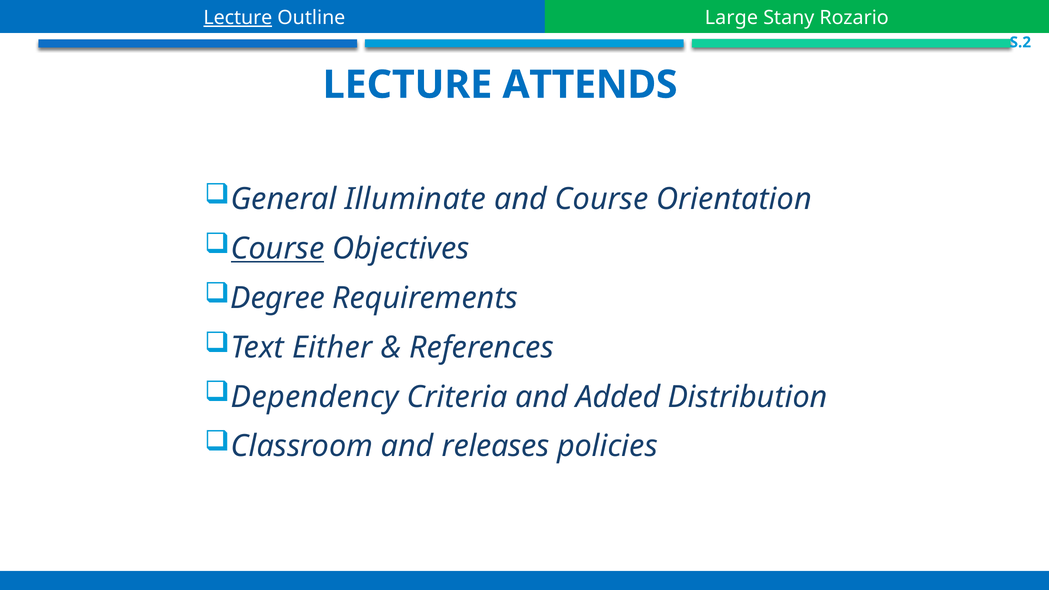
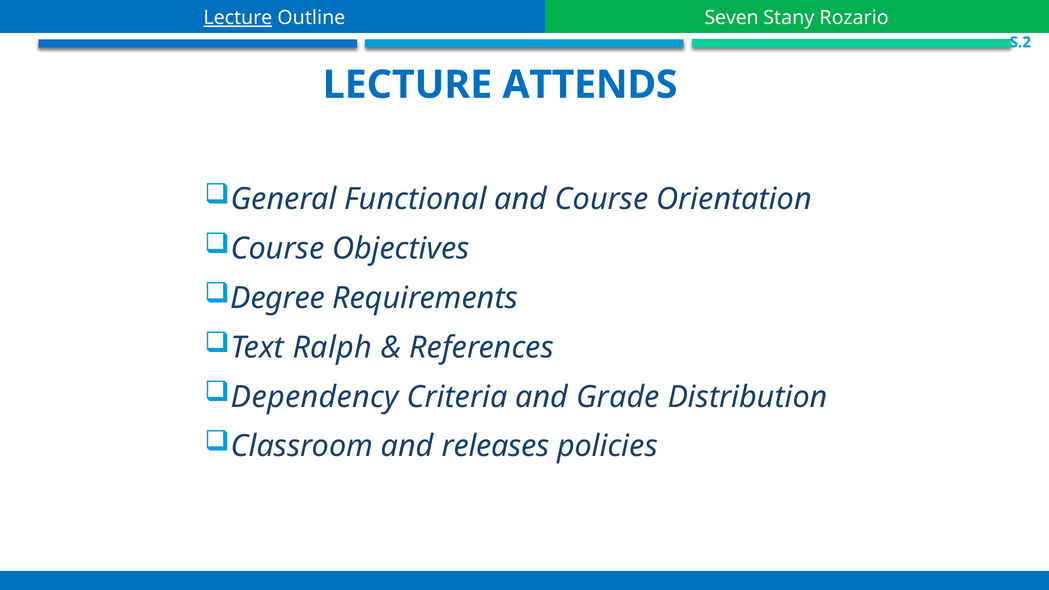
Large: Large -> Seven (732, 18)
Illuminate: Illuminate -> Functional (415, 199)
Course underline: present -> none (278, 249)
Either: Either -> Ralph (332, 348)
Added: Added -> Grade (618, 397)
